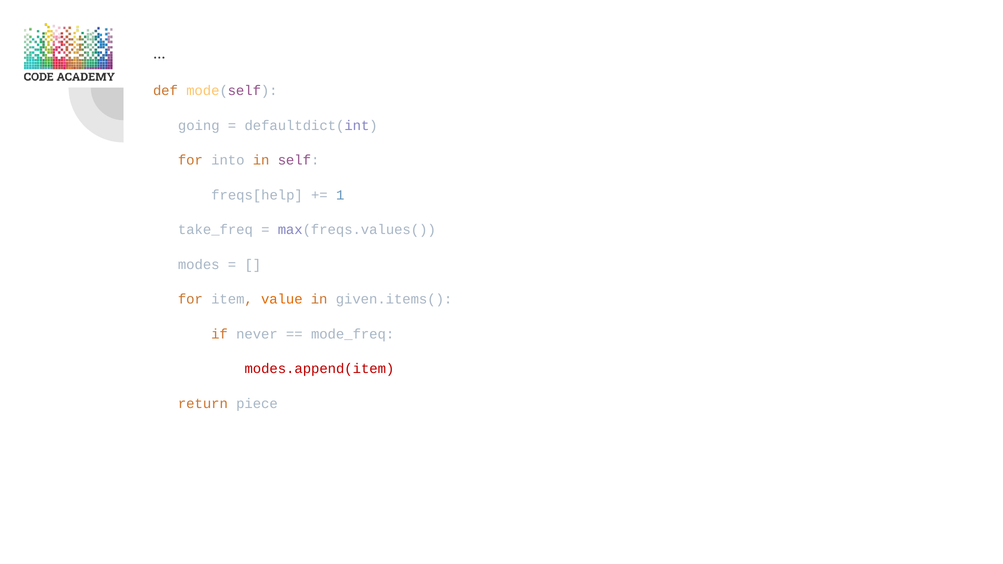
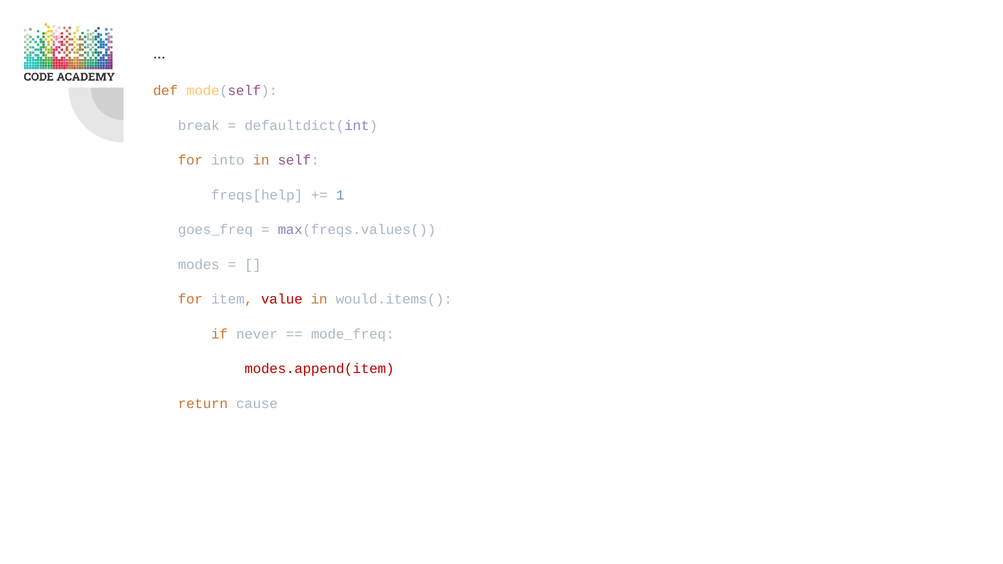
going: going -> break (199, 126)
take_freq: take_freq -> goes_freq (215, 230)
value colour: orange -> red (282, 299)
given.items(: given.items( -> would.items( (394, 299)
piece: piece -> cause (257, 404)
